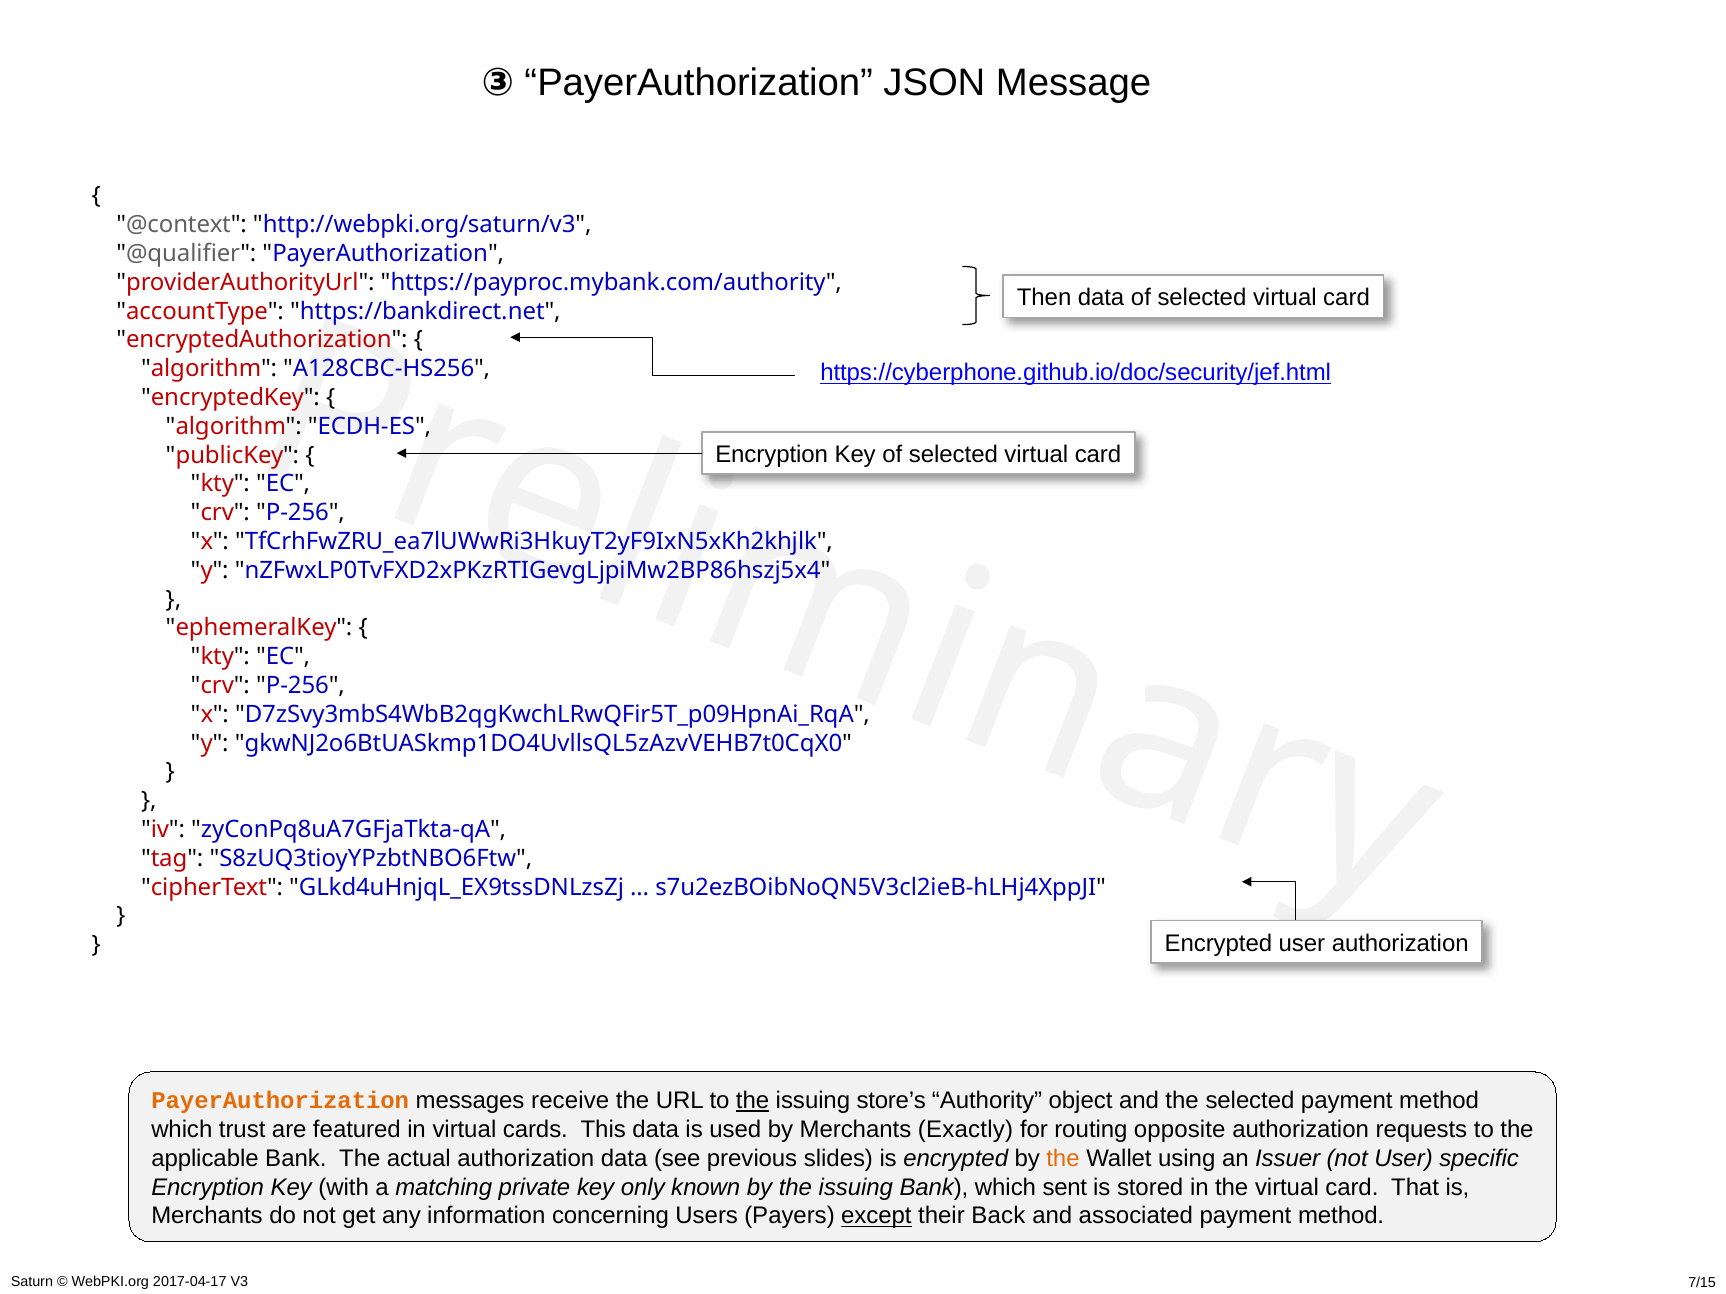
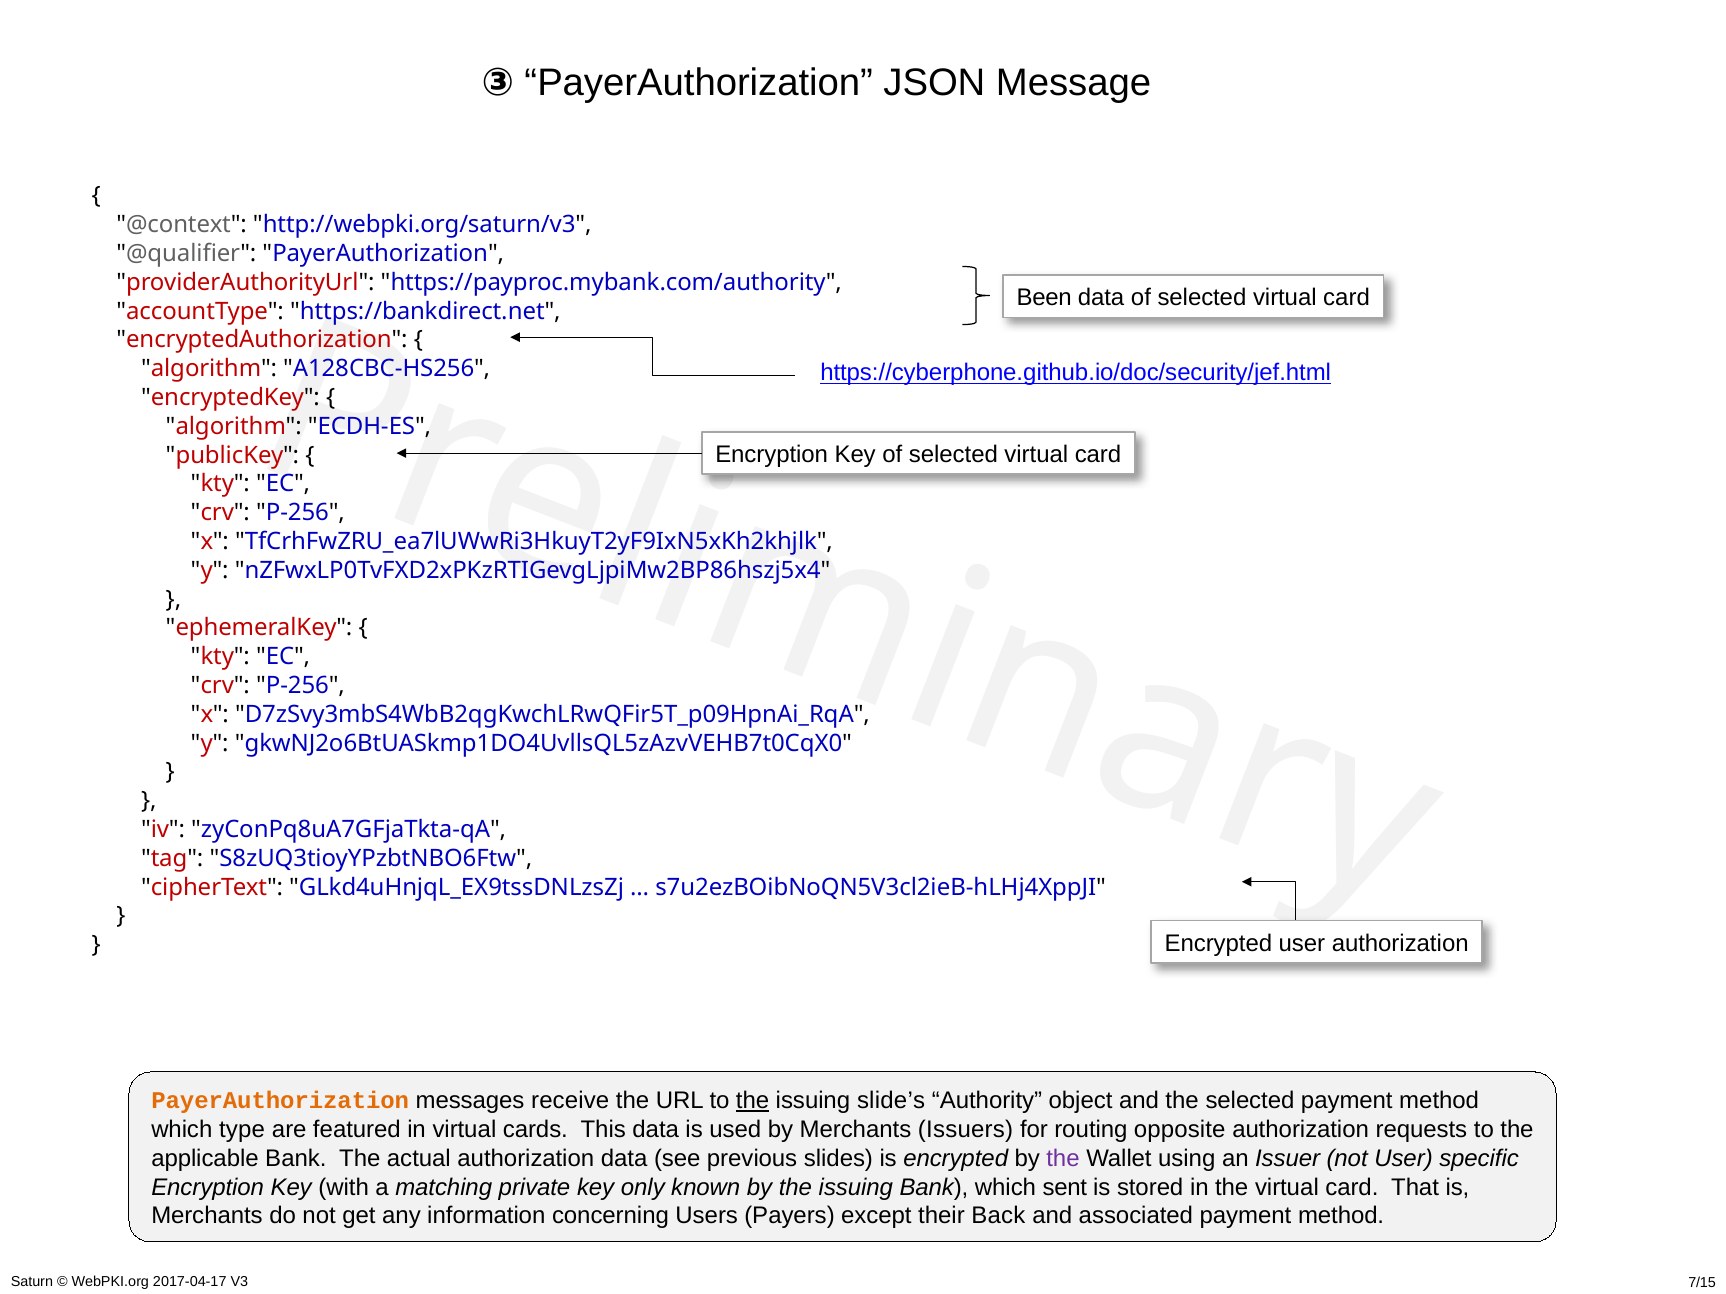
Then: Then -> Been (1044, 298)
store’s: store’s -> slide’s (891, 1101)
trust: trust -> type (242, 1130)
Exactly: Exactly -> Issuers (966, 1130)
the colour: orange -> purple (1063, 1159)
except underline: present -> none (876, 1217)
